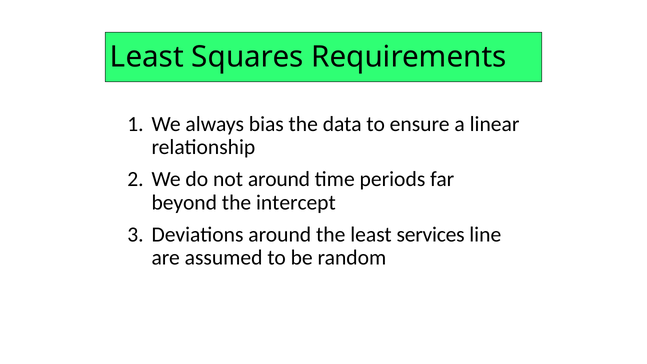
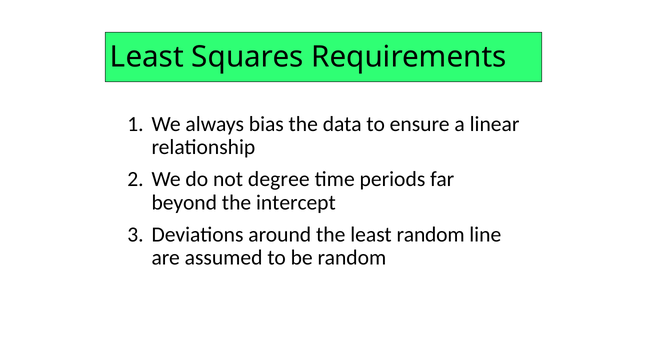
not around: around -> degree (279, 179)
least services: services -> random (431, 234)
